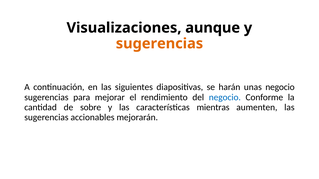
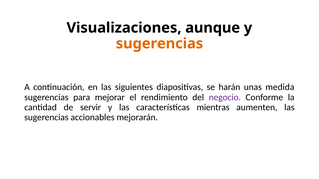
unas negocio: negocio -> medida (280, 87)
negocio colour: blue -> purple (225, 97)
sobre: sobre -> servir (91, 107)
